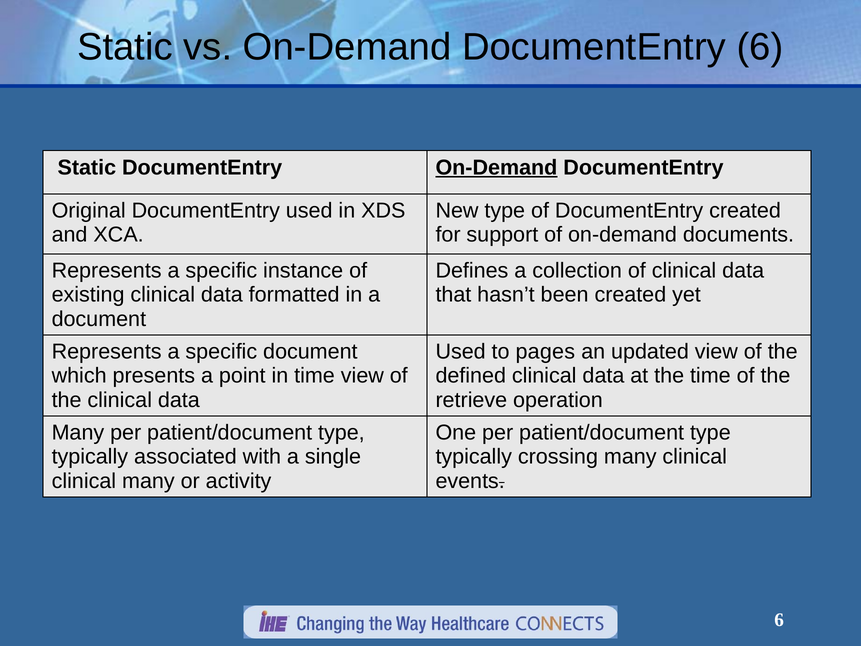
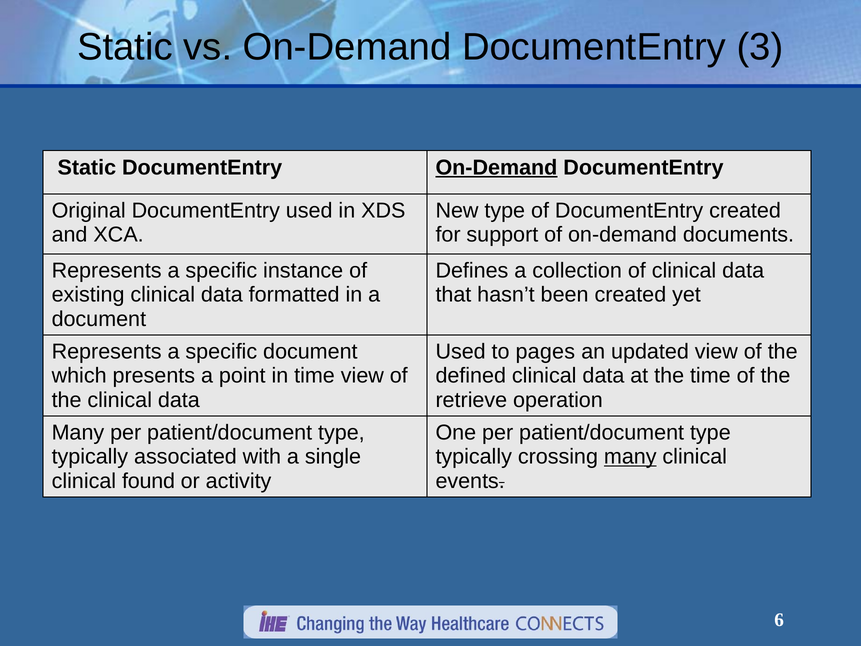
DocumentEntry 6: 6 -> 3 (760, 47)
many underline: none -> present (630, 457)
clinical many: many -> found (149, 481)
